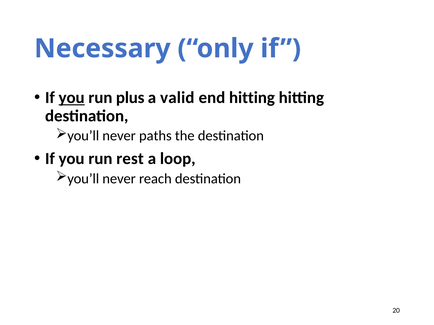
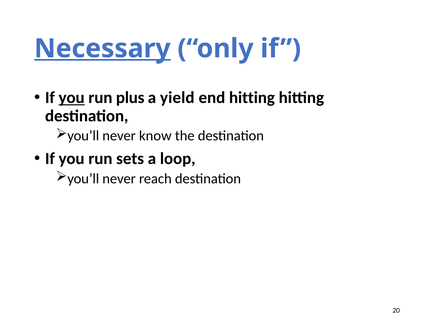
Necessary underline: none -> present (102, 49)
valid: valid -> yield (177, 98)
paths: paths -> know (155, 136)
rest: rest -> sets (130, 159)
